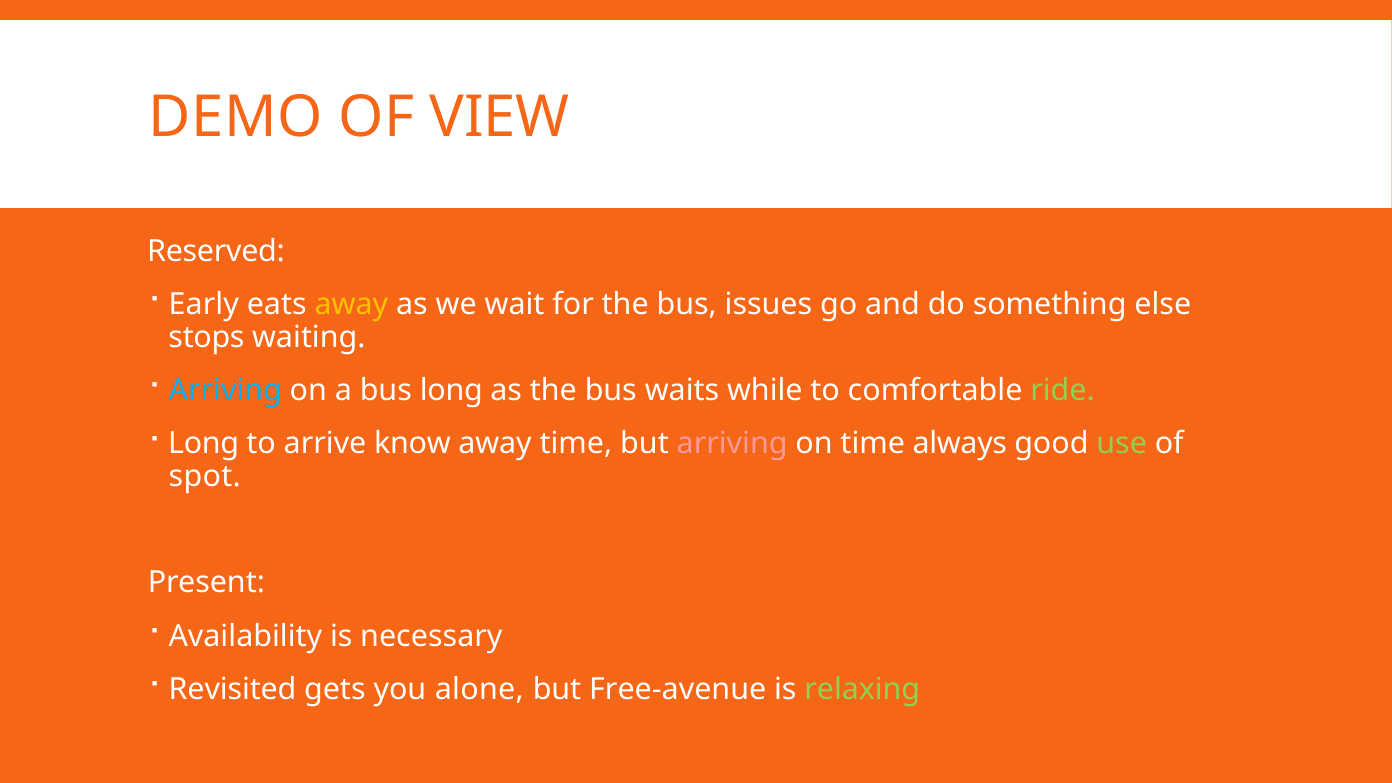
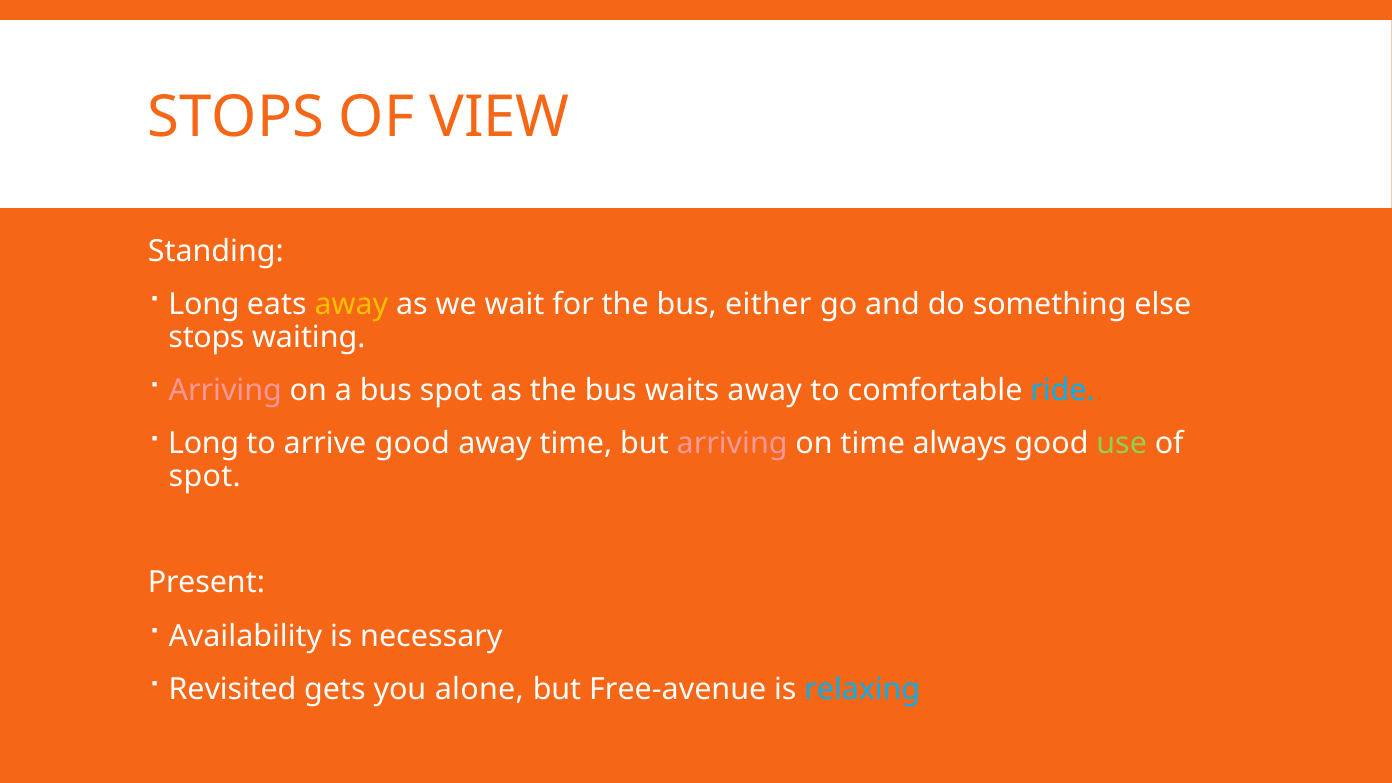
DEMO: DEMO -> STOPS (236, 117)
Reserved: Reserved -> Standing (216, 251)
Early: Early -> Long (204, 304)
issues: issues -> either (768, 304)
Arriving colour: light blue -> pink (225, 390)
bus long: long -> spot (451, 390)
waits while: while -> away (765, 390)
ride colour: light green -> light blue (1063, 390)
arrive know: know -> good (412, 444)
relaxing colour: light green -> light blue (862, 689)
